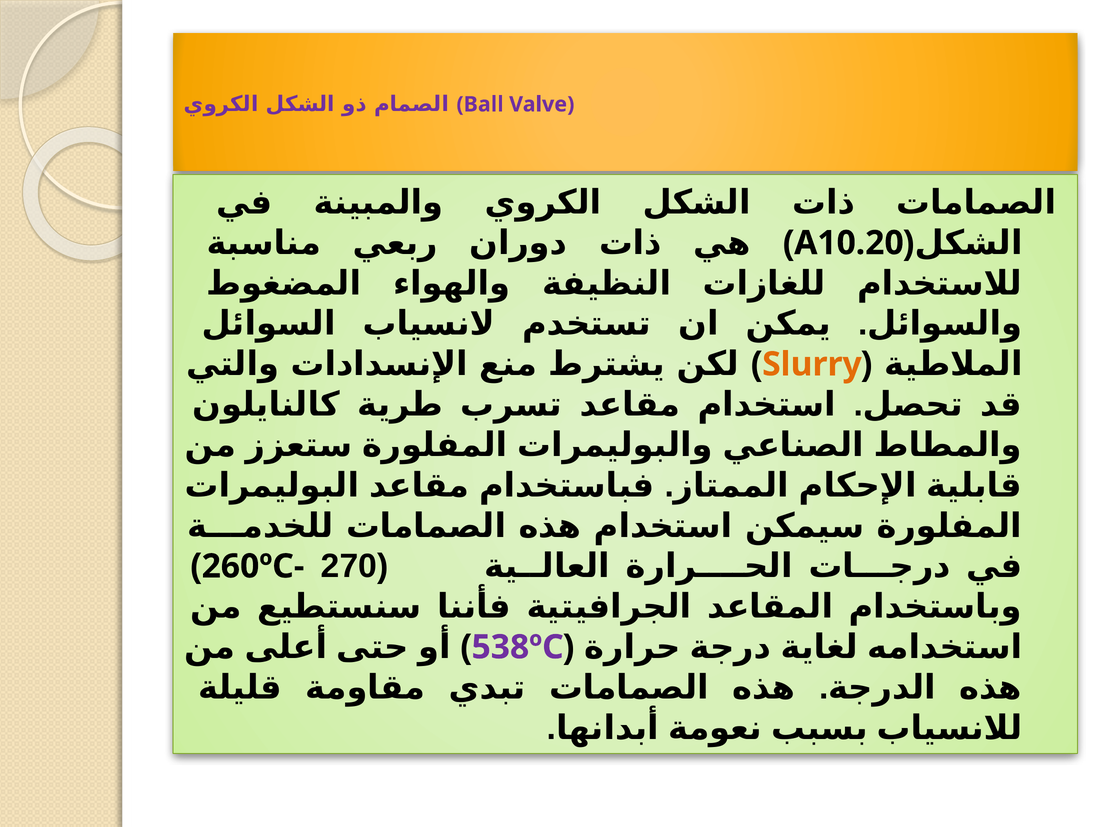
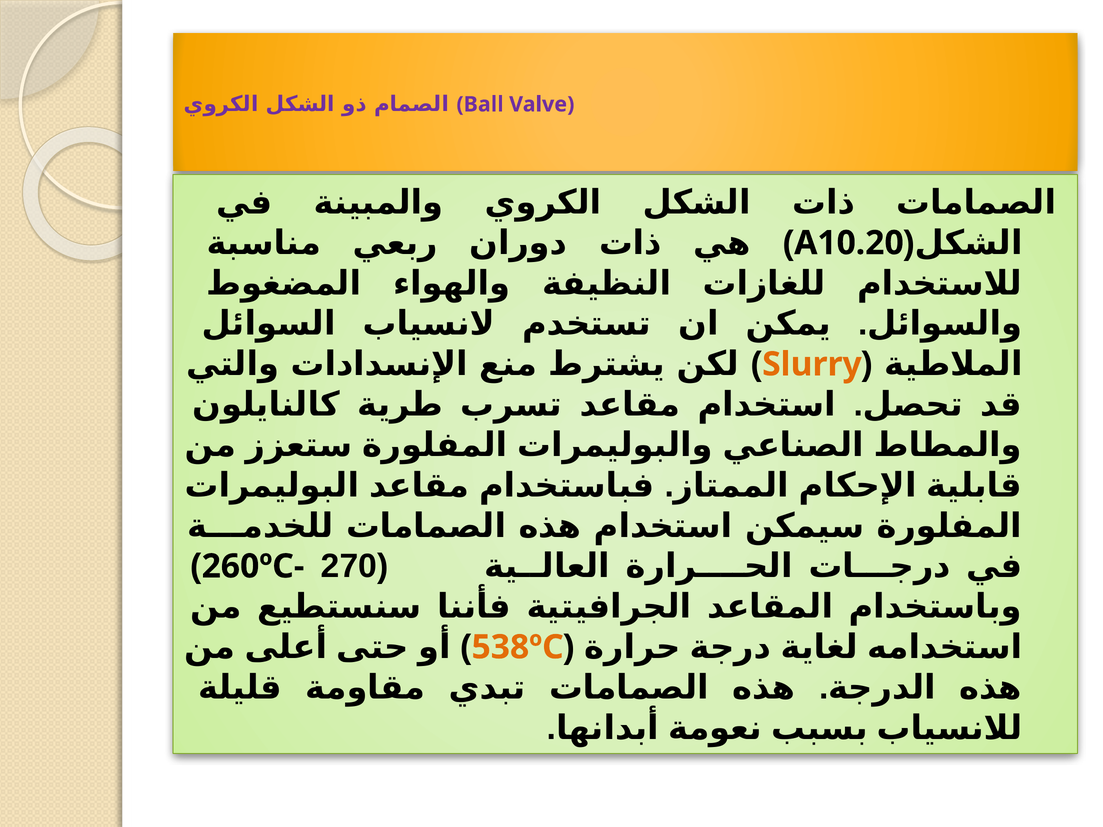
538ºC colour: purple -> orange (518, 647)
